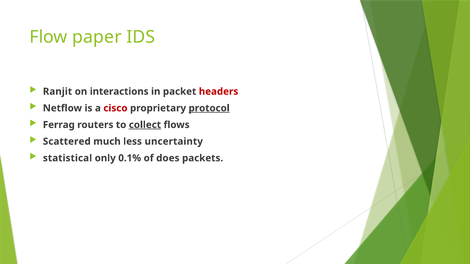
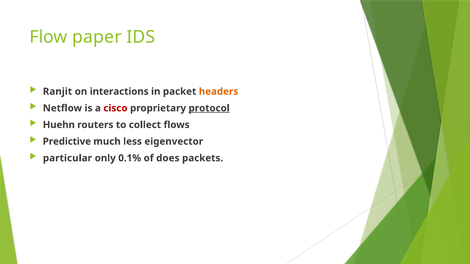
headers colour: red -> orange (219, 92)
Ferrag: Ferrag -> Huehn (59, 125)
collect underline: present -> none (145, 125)
Scattered: Scattered -> Predictive (67, 142)
uncertainty: uncertainty -> eigenvector (174, 142)
statistical: statistical -> particular (67, 158)
